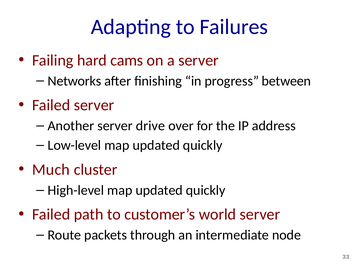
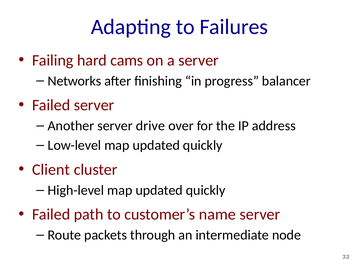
between: between -> balancer (286, 81)
Much: Much -> Client (51, 170)
world: world -> name (217, 215)
